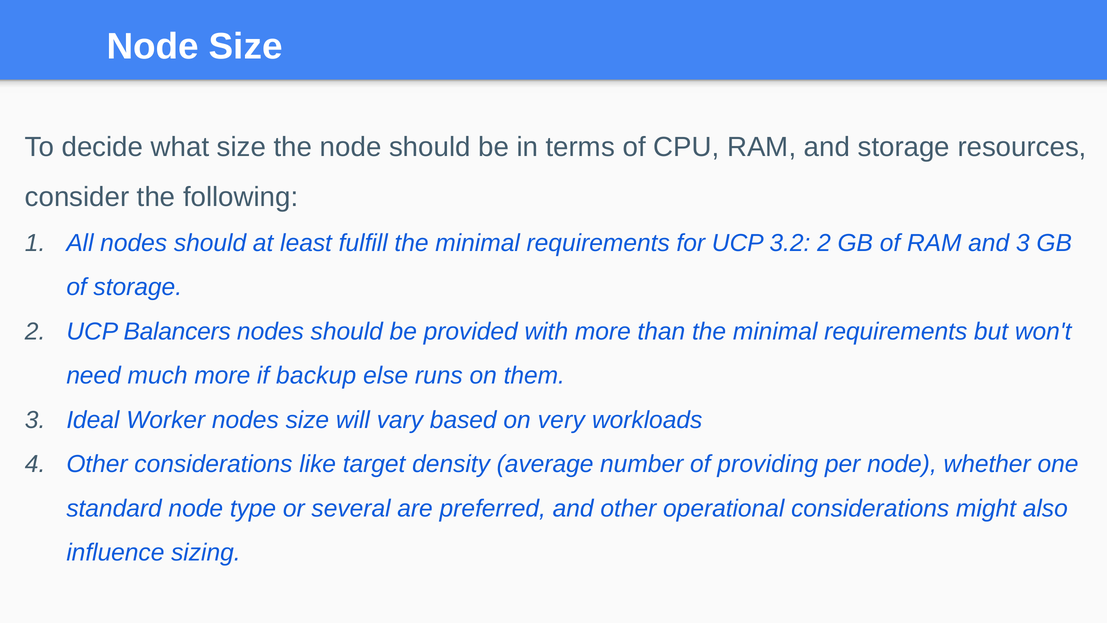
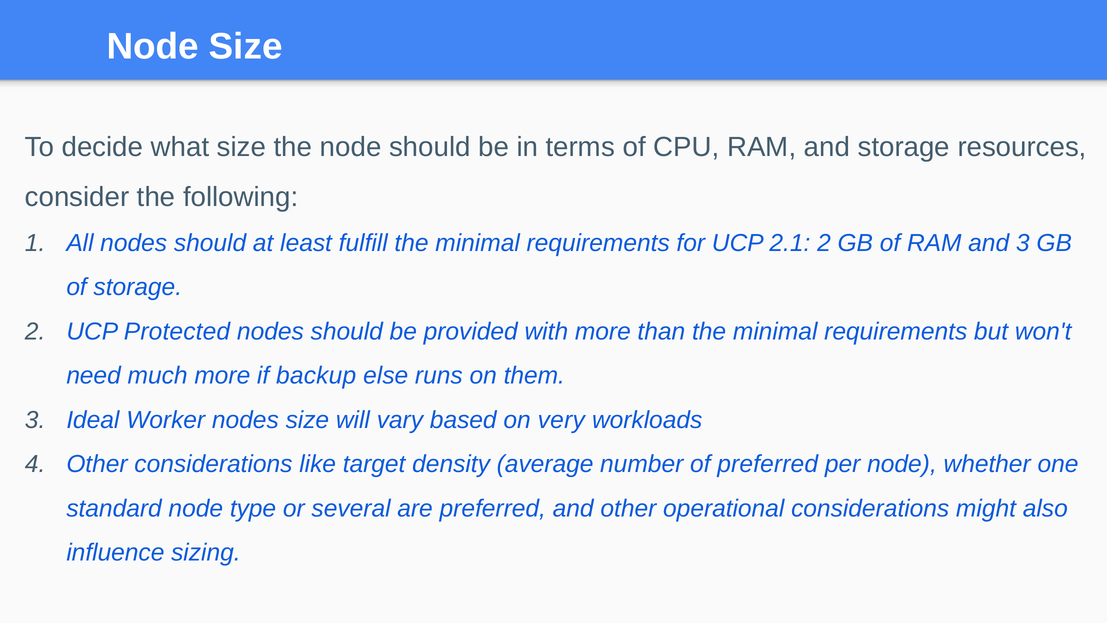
3.2: 3.2 -> 2.1 (790, 243)
Balancers: Balancers -> Protected (177, 331)
of providing: providing -> preferred (768, 464)
